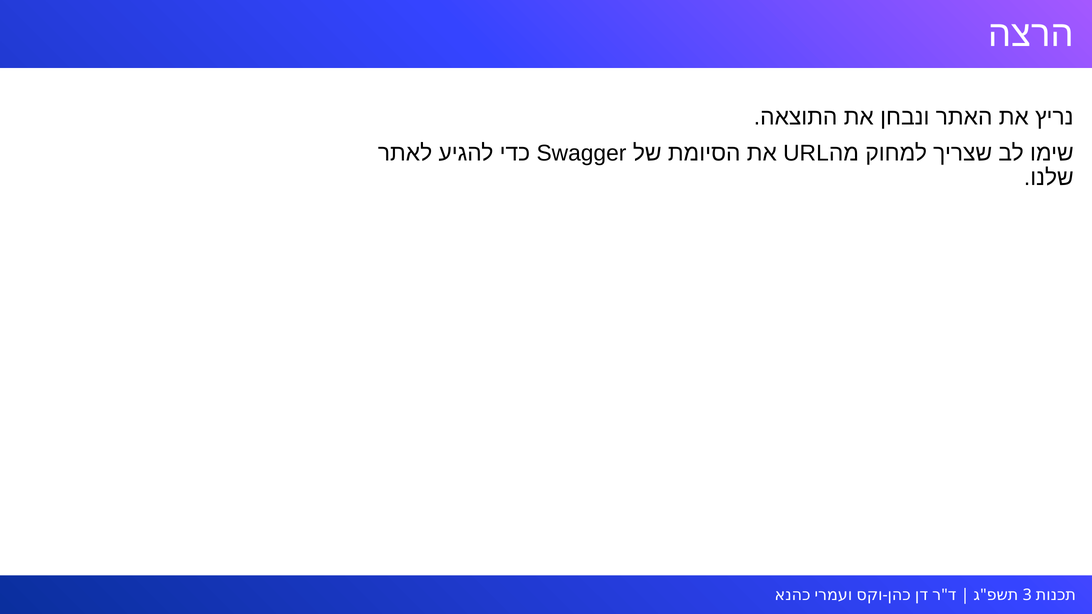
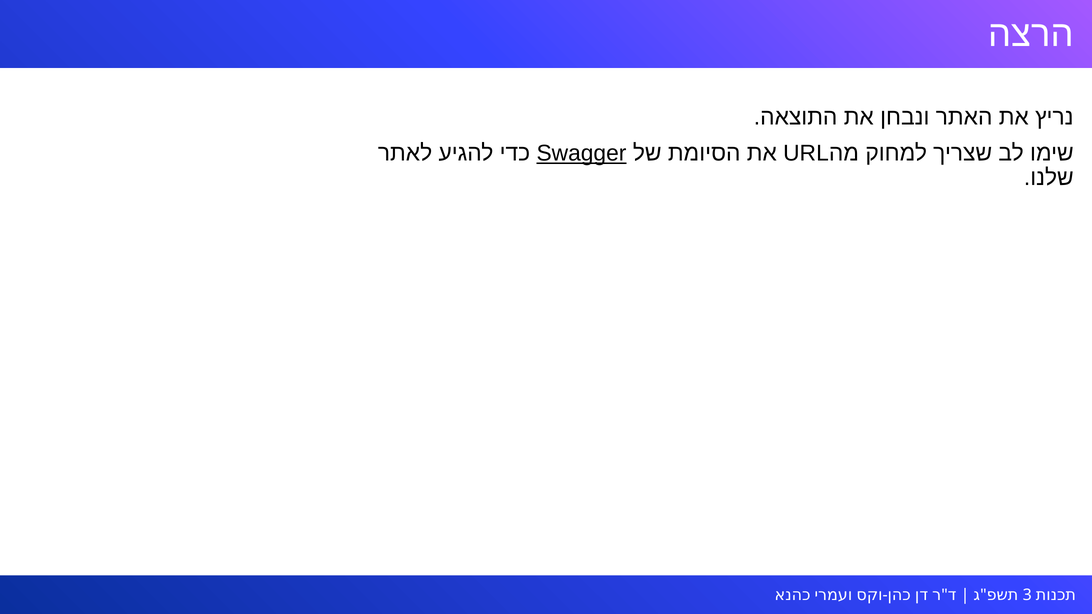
Swagger underline: none -> present (581, 153)
